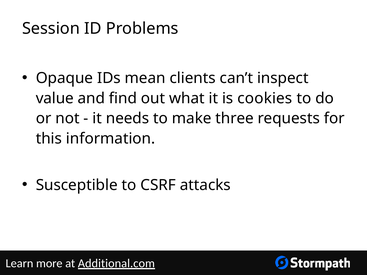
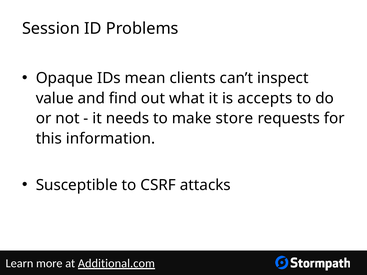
cookies: cookies -> accepts (265, 98)
three: three -> store (235, 119)
